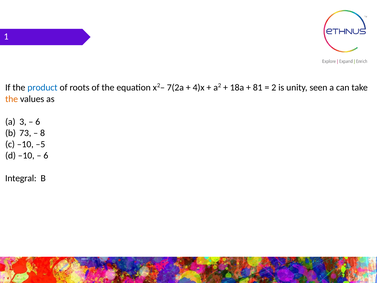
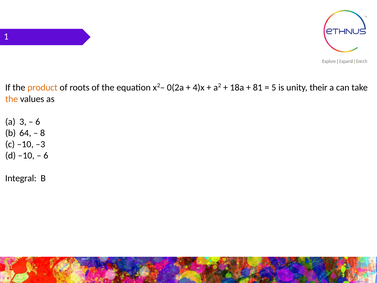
product colour: blue -> orange (42, 87)
7(2a: 7(2a -> 0(2a (175, 87)
2: 2 -> 5 (274, 87)
seen: seen -> their (318, 87)
73: 73 -> 64 (25, 133)
–5: –5 -> –3 (40, 144)
